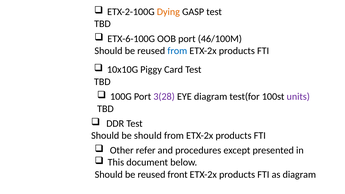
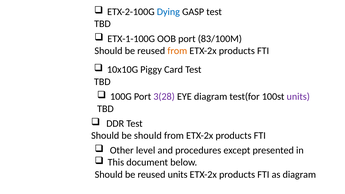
Dying colour: orange -> blue (168, 12)
ETX-6-100G: ETX-6-100G -> ETX-1-100G (131, 39)
46/100M: 46/100M -> 83/100M (220, 39)
from colour: blue -> orange (177, 51)
refer: refer -> level (146, 150)
reused front: front -> units (178, 175)
